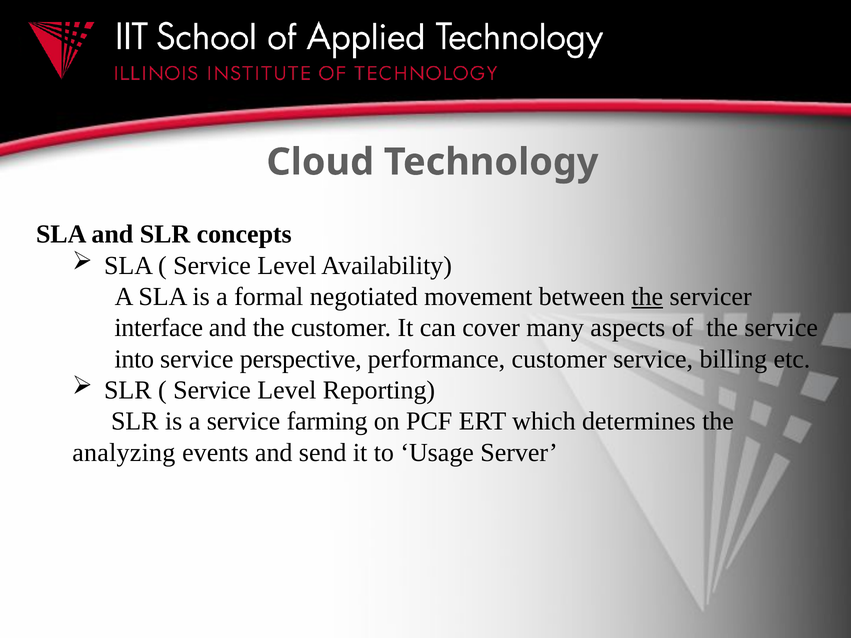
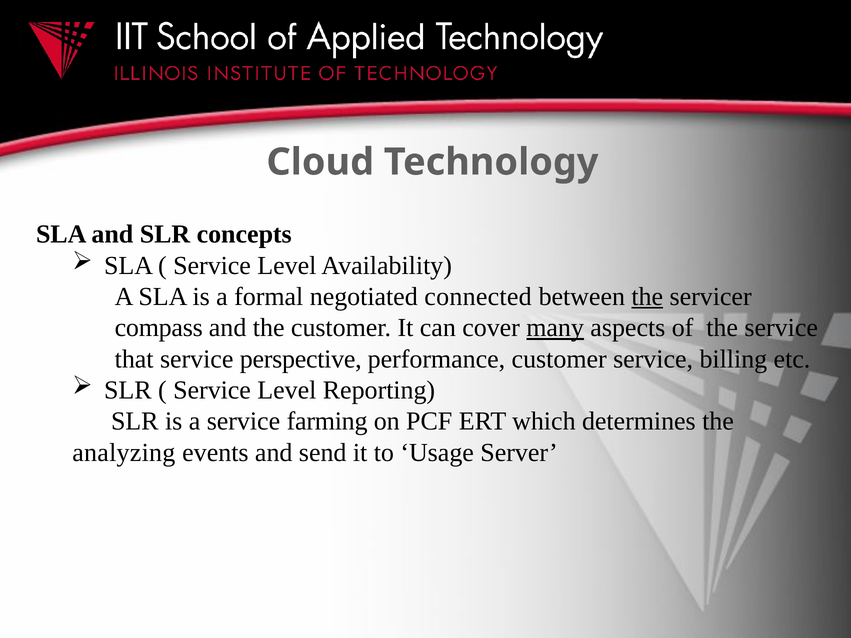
movement: movement -> connected (478, 297)
interface: interface -> compass (159, 328)
many underline: none -> present (555, 328)
into: into -> that (134, 359)
